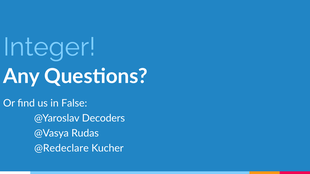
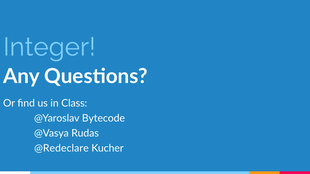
False: False -> Class (74, 104)
Decoders: Decoders -> Bytecode (103, 119)
